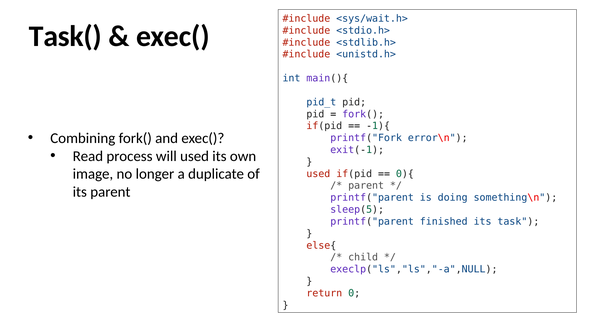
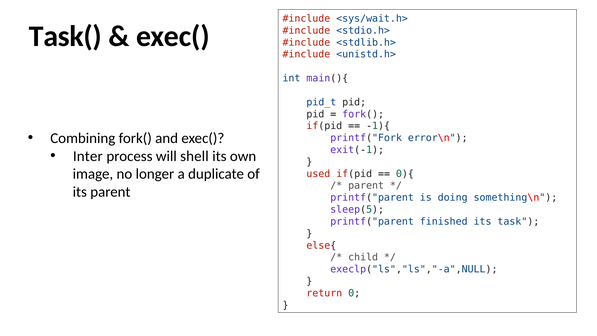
Read: Read -> Inter (88, 156)
will used: used -> shell (194, 156)
